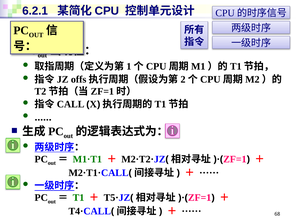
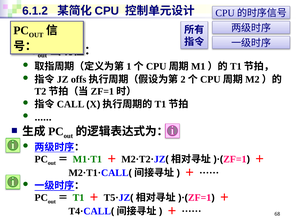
6.2.1: 6.2.1 -> 6.1.2 (35, 11)
